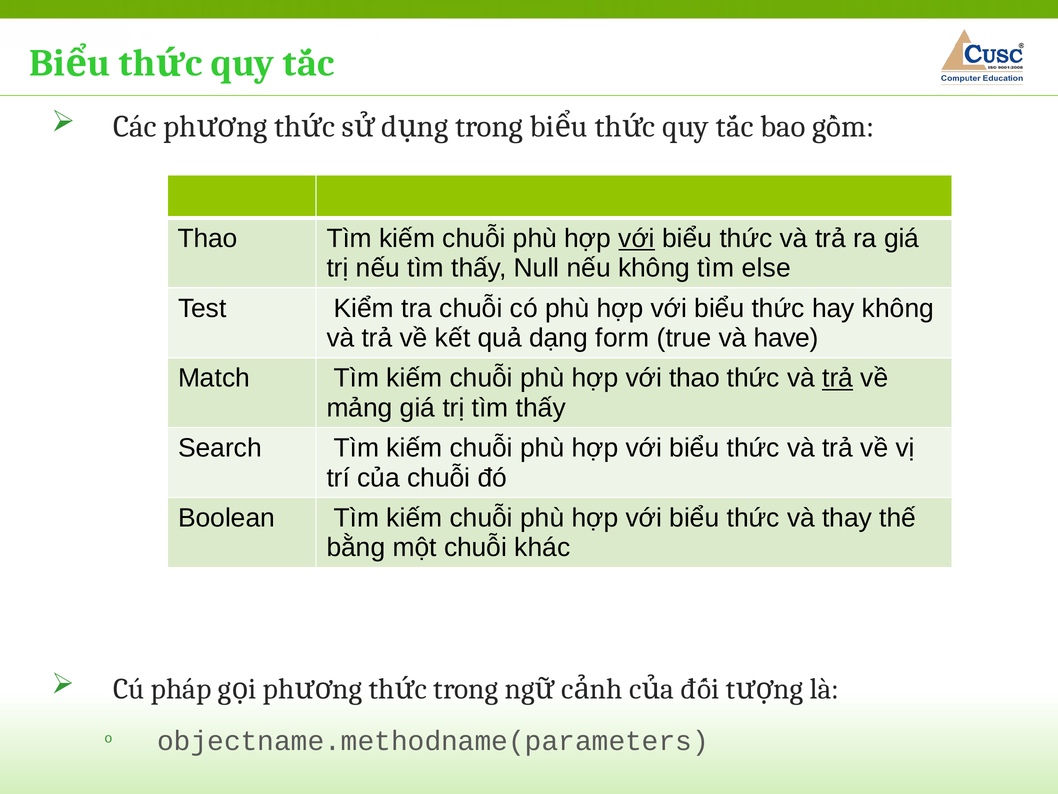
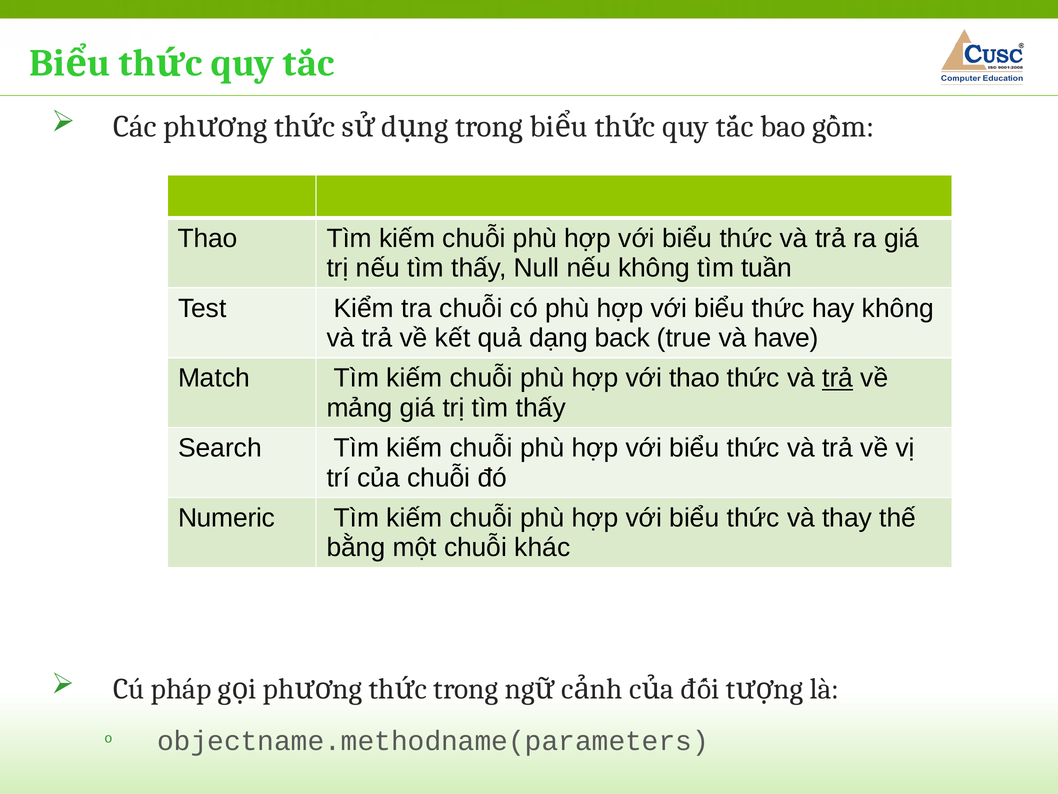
với underline: present -> none (637, 238)
else: else -> tuần (767, 268)
form: form -> back (623, 338)
Boolean: Boolean -> Numeric (227, 518)
